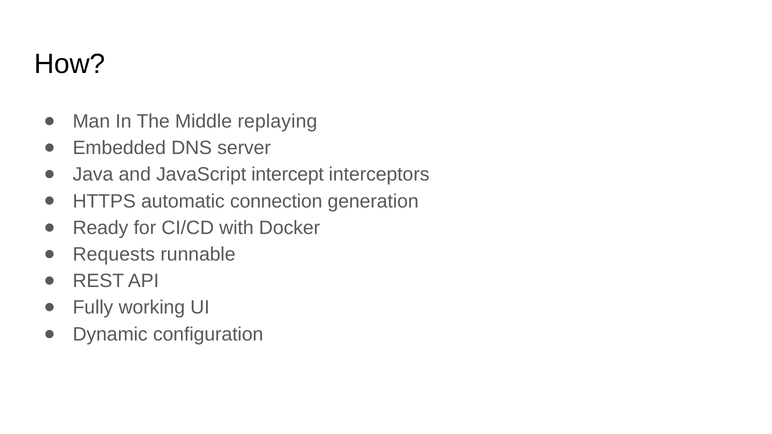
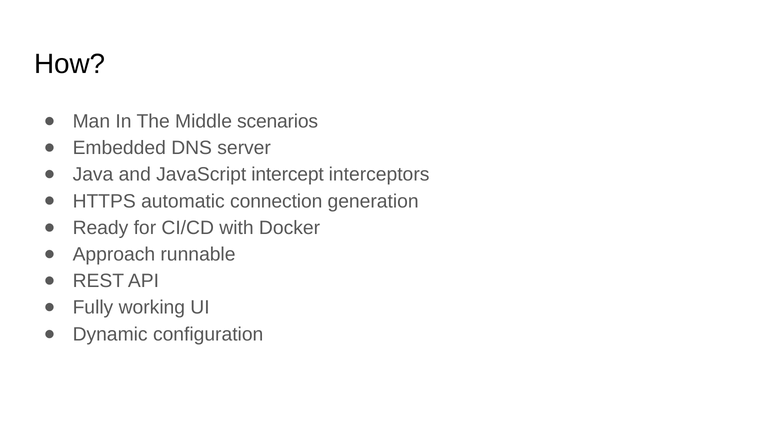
replaying: replaying -> scenarios (278, 121)
Requests: Requests -> Approach (114, 255)
